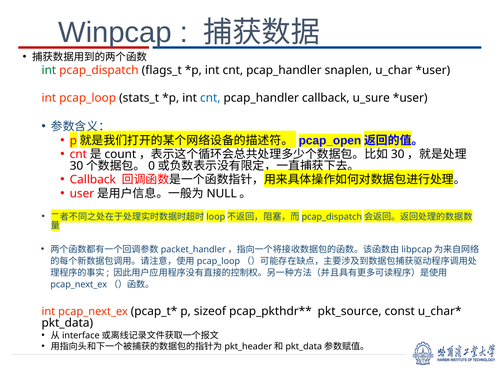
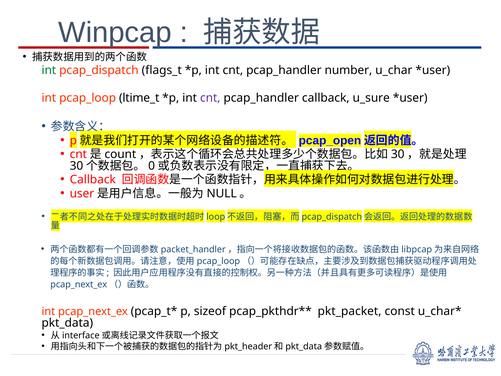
snaplen: snaplen -> number (348, 70)
stats_t: stats_t -> ltime_t (139, 98)
cnt colour: blue -> purple (210, 98)
pkt_source: pkt_source -> pkt_packet (350, 311)
